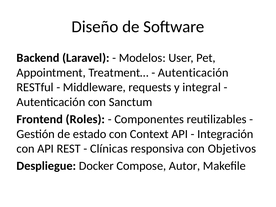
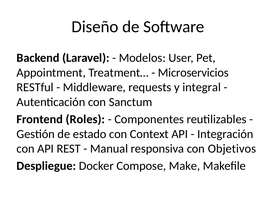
Autenticación: Autenticación -> Microservicios (193, 73)
Clínicas: Clínicas -> Manual (109, 149)
Autor: Autor -> Make (185, 166)
